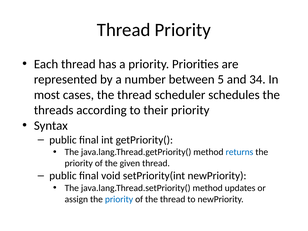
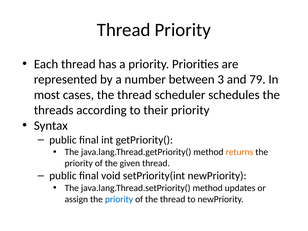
5: 5 -> 3 (221, 79)
34: 34 -> 79 (257, 79)
returns colour: blue -> orange (239, 152)
